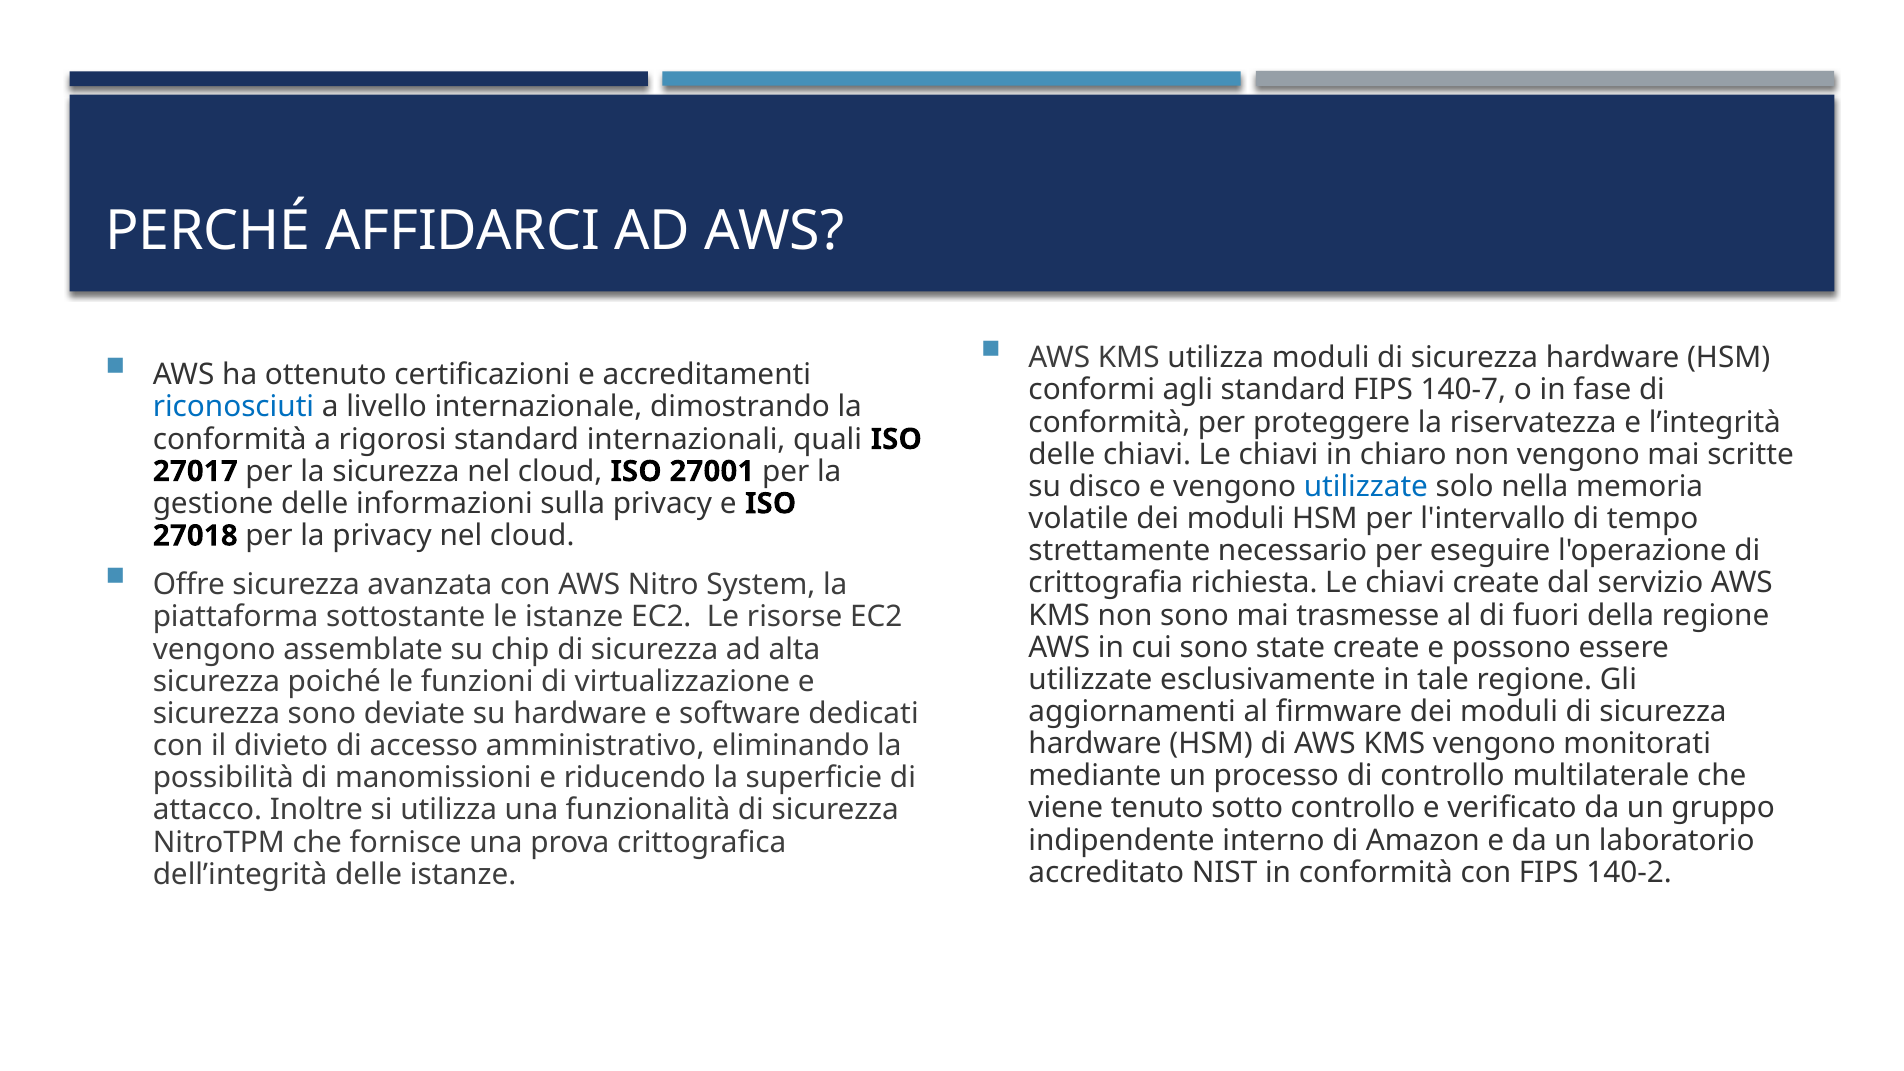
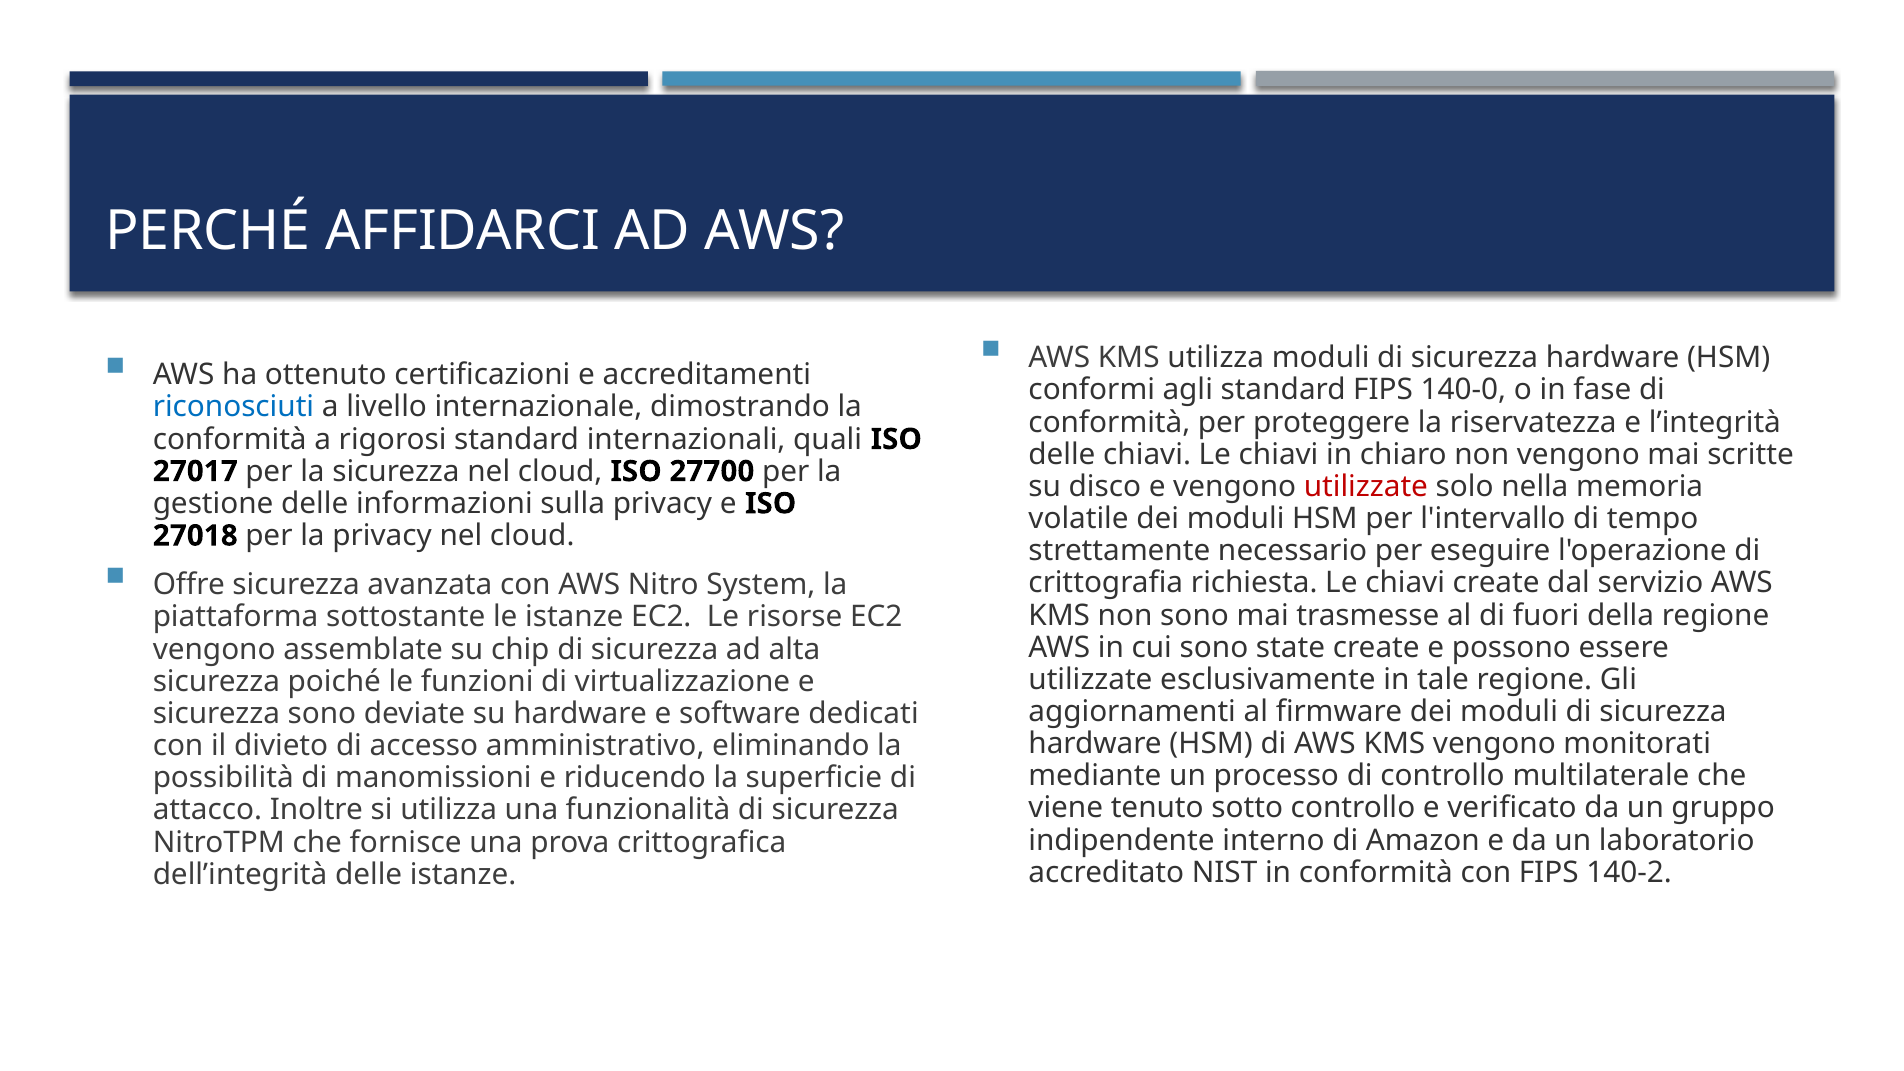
140-7: 140-7 -> 140-0 (1463, 390)
27001: 27001 -> 27700 (712, 471)
utilizzate colour: blue -> red (1366, 487)
